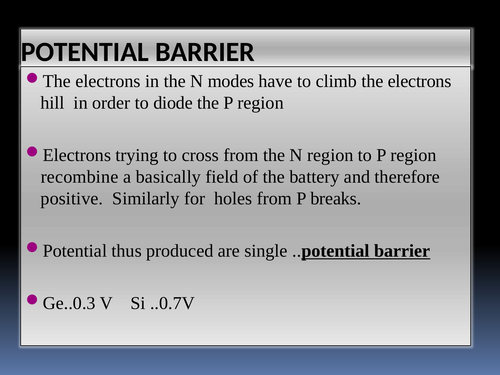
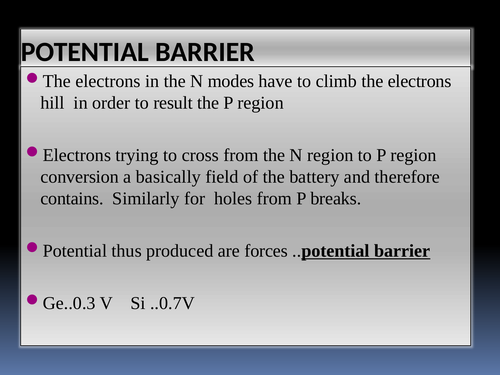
diode: diode -> result (173, 103)
recombine: recombine -> conversion (80, 177)
positive: positive -> contains (72, 198)
single: single -> forces (266, 251)
